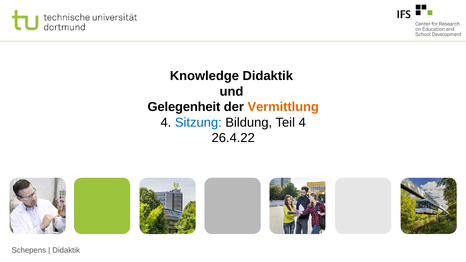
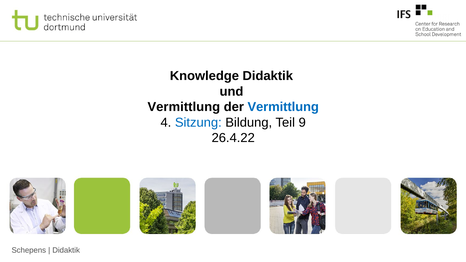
Gelegenheit: Gelegenheit -> Vermittlung (184, 107)
Vermittlung colour: orange -> blue (283, 107)
Teil 4: 4 -> 9 (302, 123)
